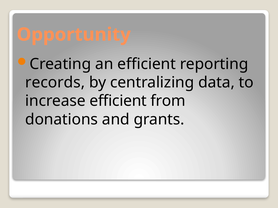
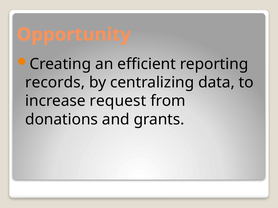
increase efficient: efficient -> request (118, 101)
